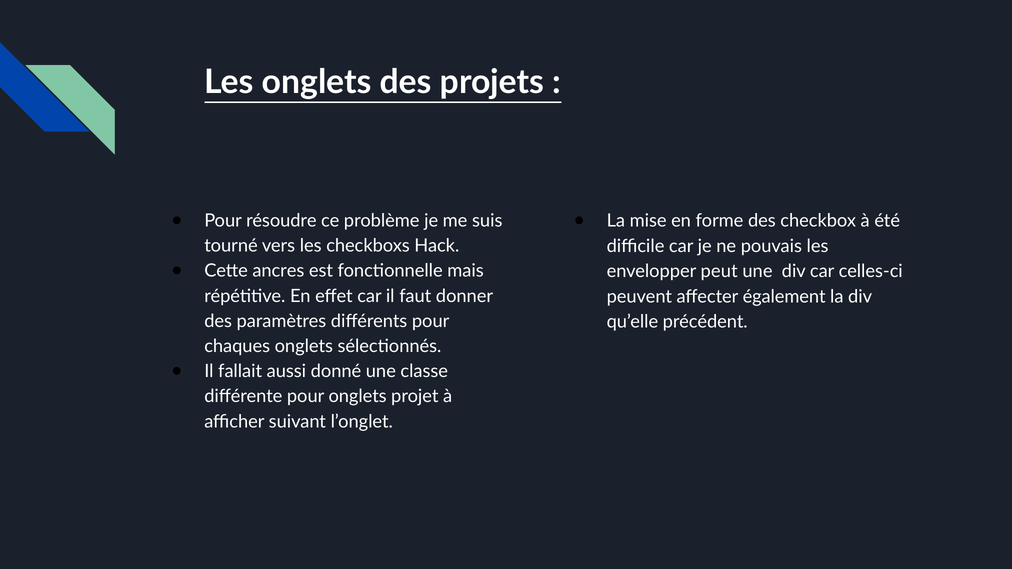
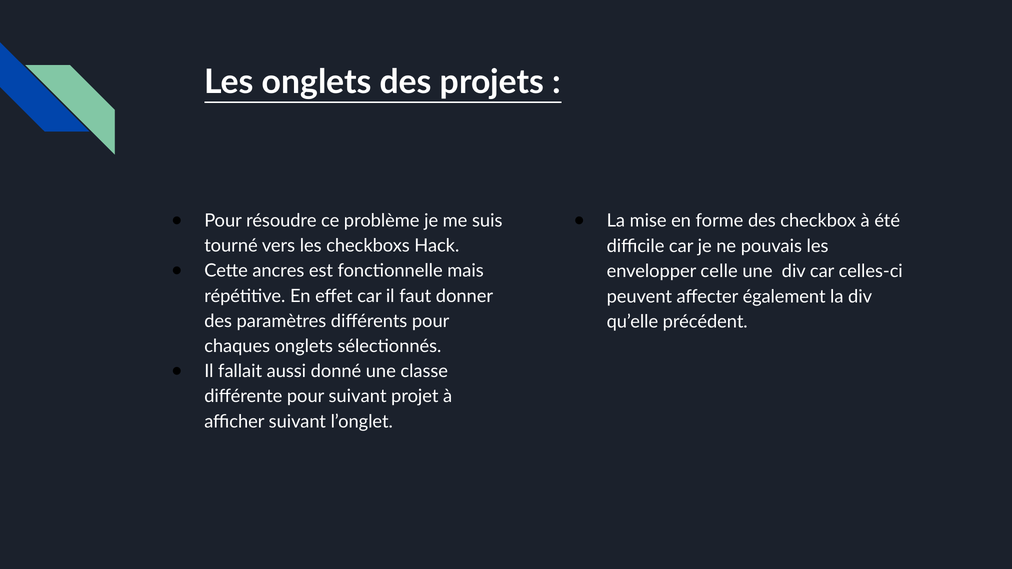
peut: peut -> celle (719, 272)
pour onglets: onglets -> suivant (358, 397)
